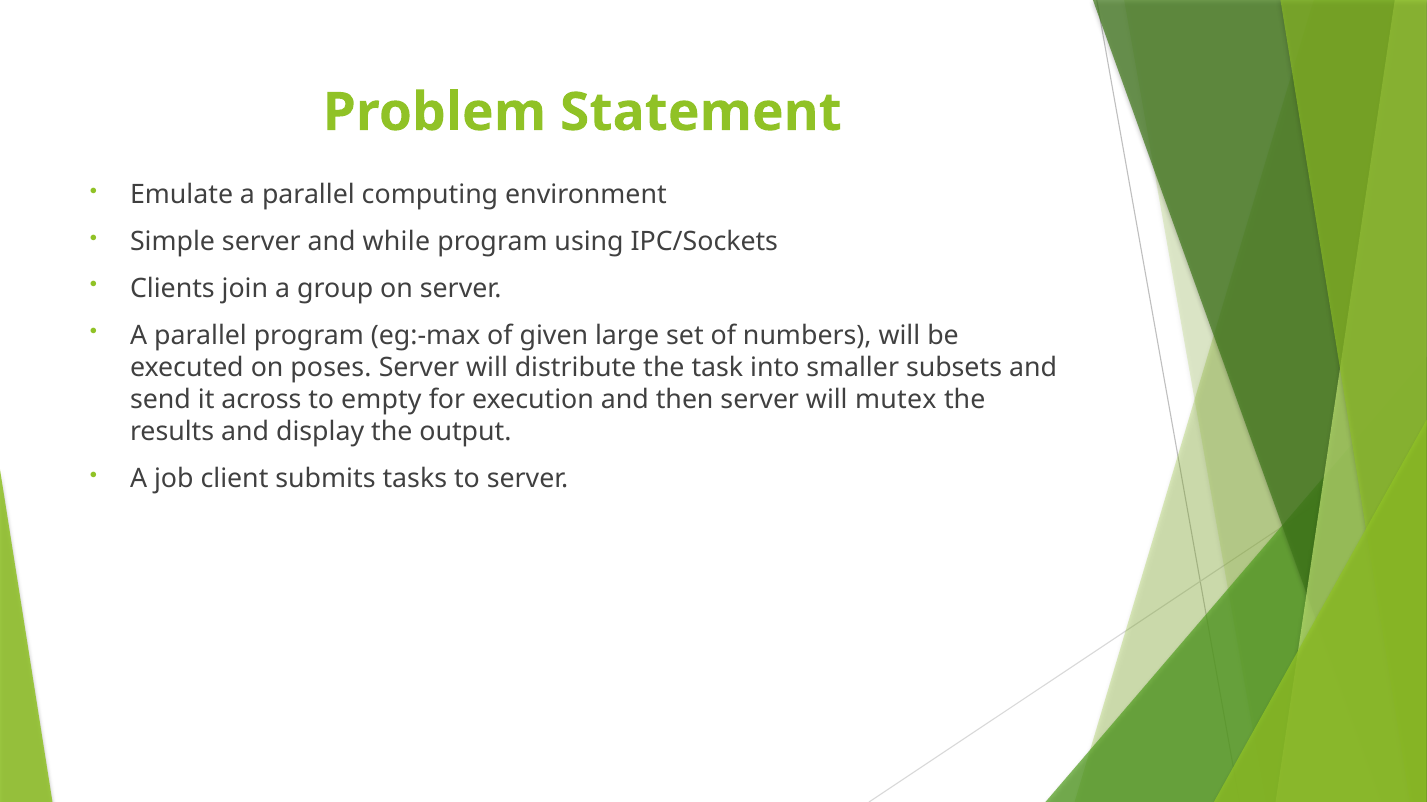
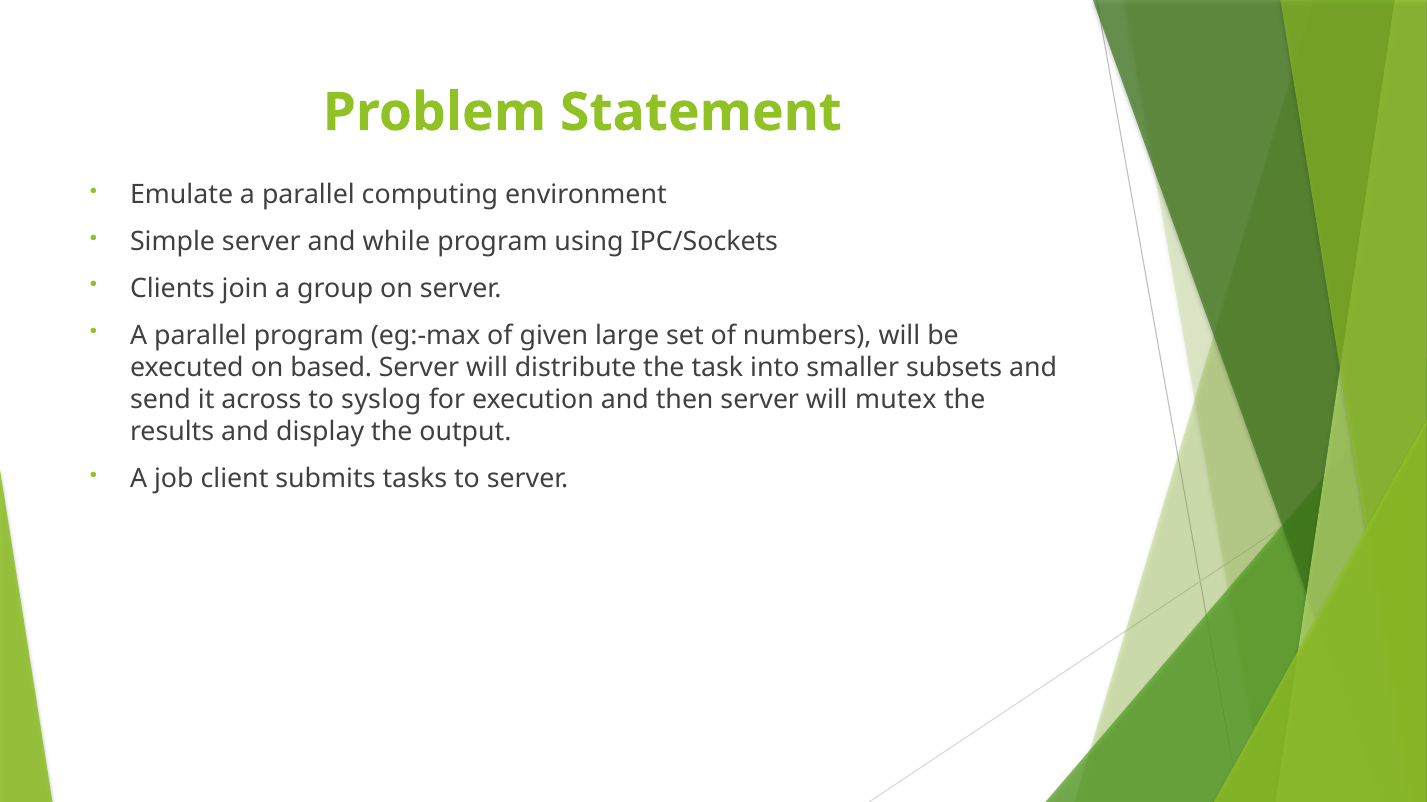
poses: poses -> based (331, 368)
empty: empty -> syslog (381, 400)
